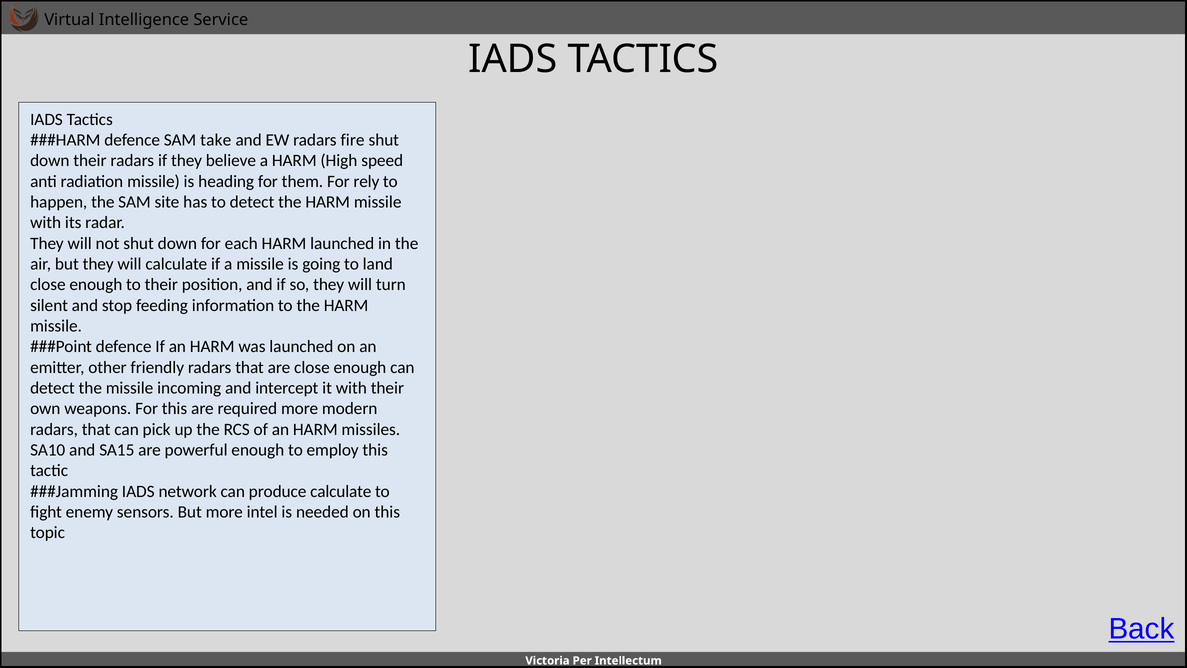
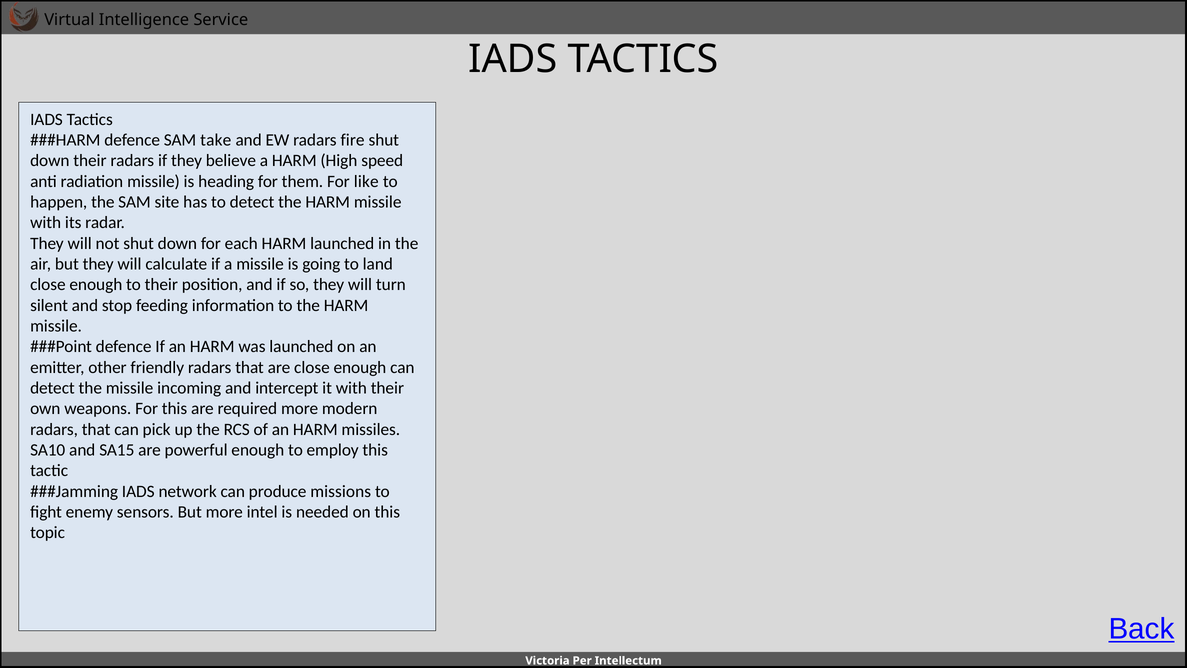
rely: rely -> like (366, 181)
produce calculate: calculate -> missions (341, 491)
